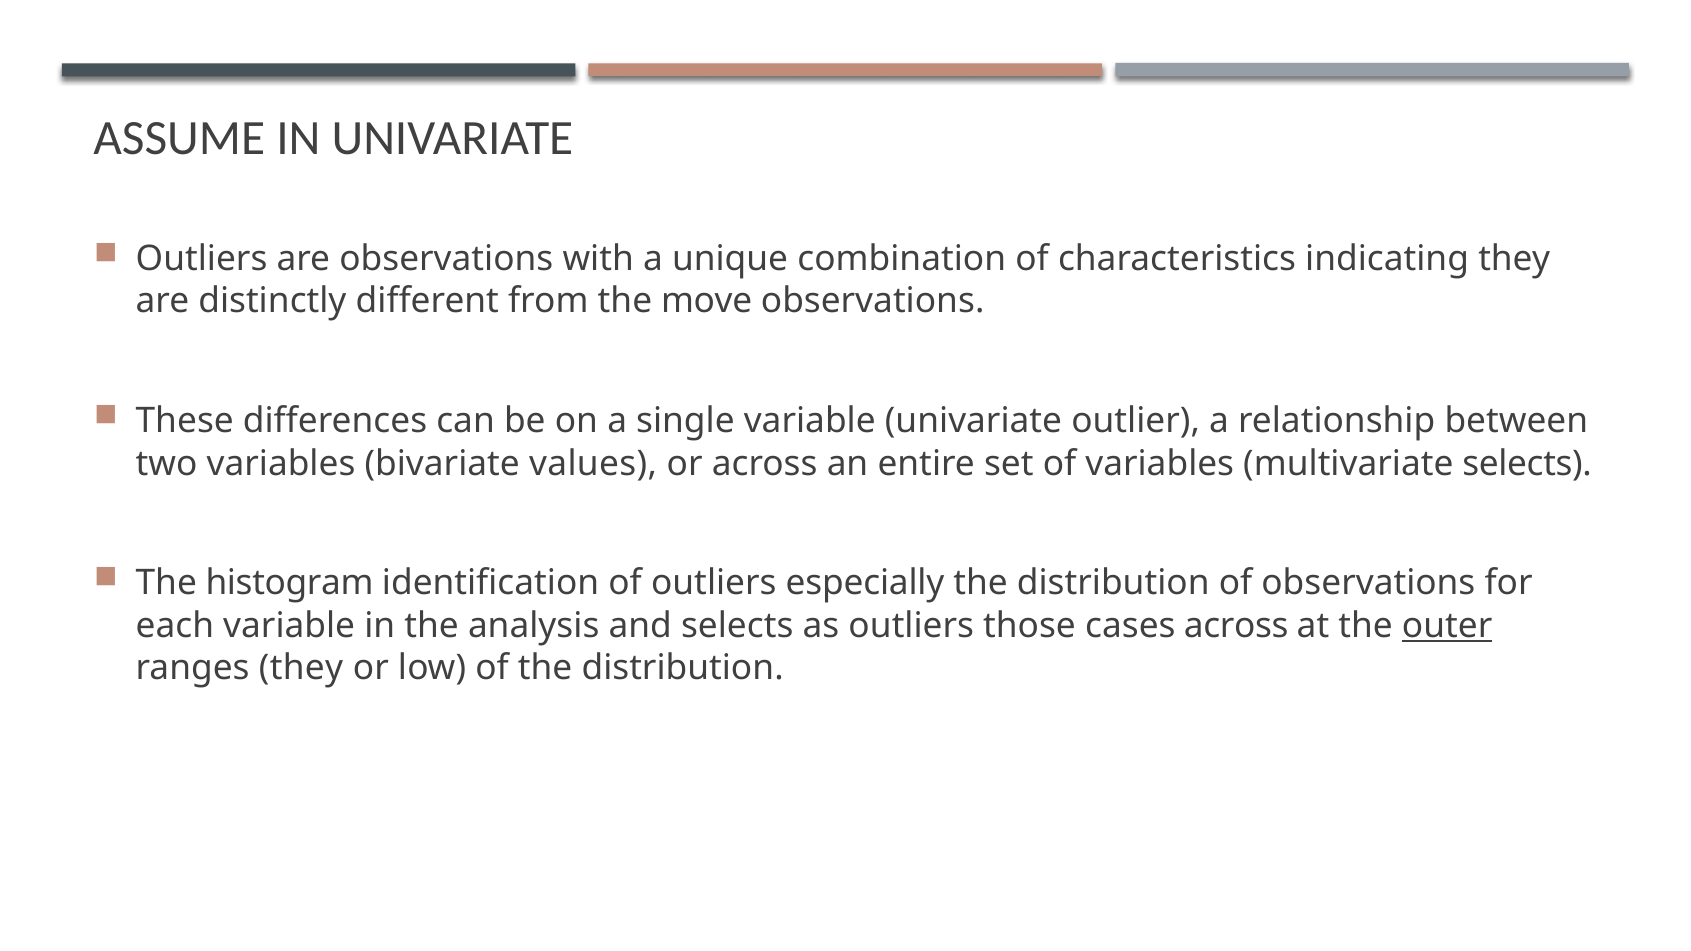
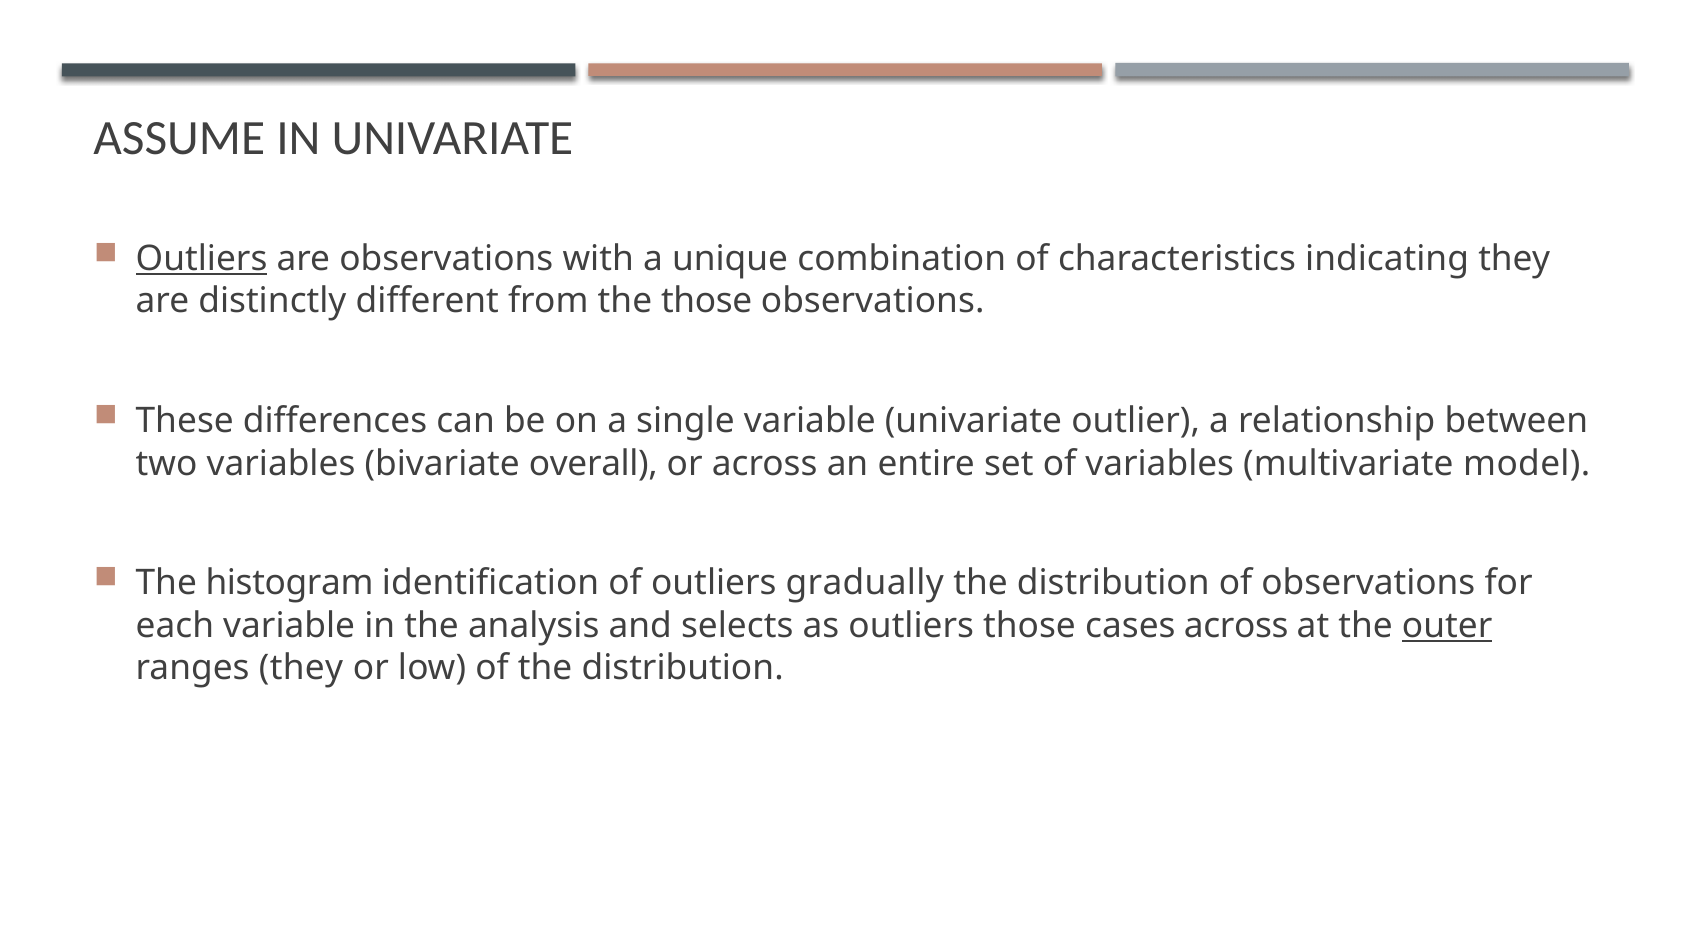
Outliers underline: none -> present (202, 259)
the move: move -> those (707, 301)
values: values -> overall (593, 463)
multivariate selects: selects -> model (1527, 463)
especially: especially -> gradually (865, 583)
